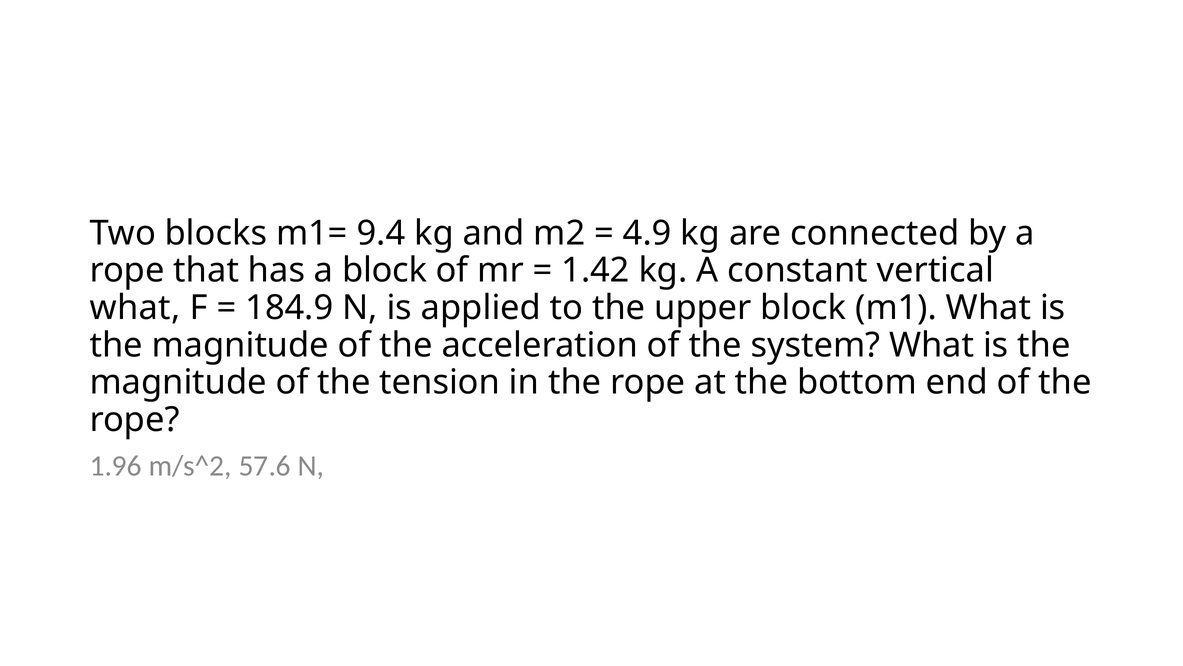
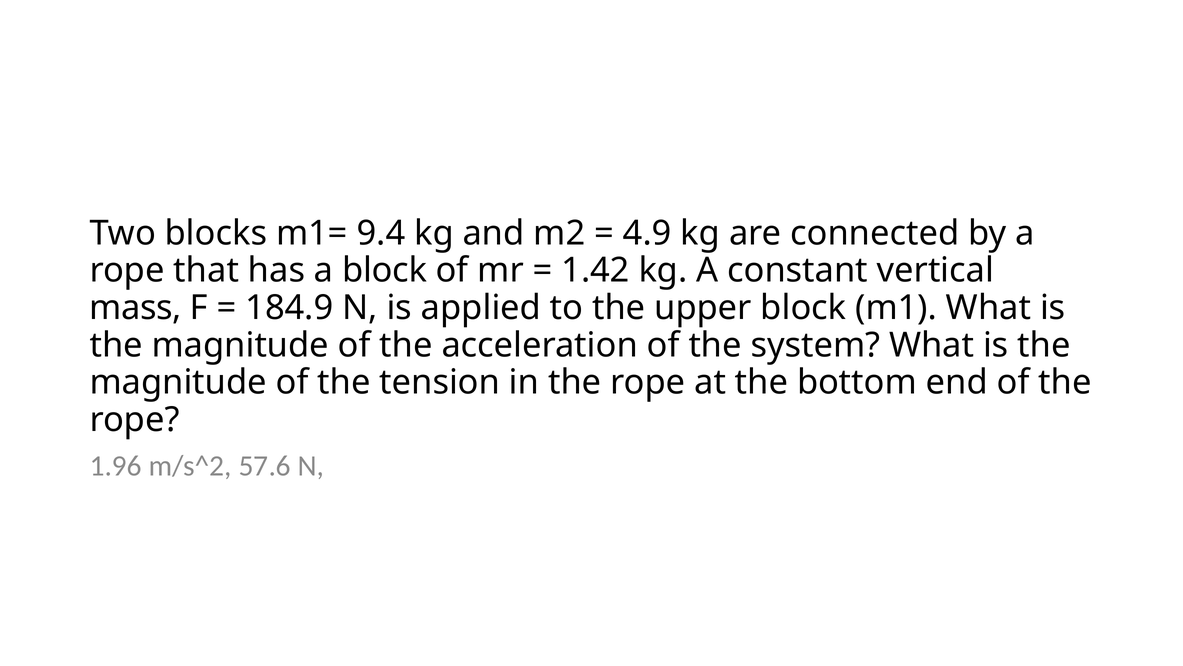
what: what -> mass (135, 308)
